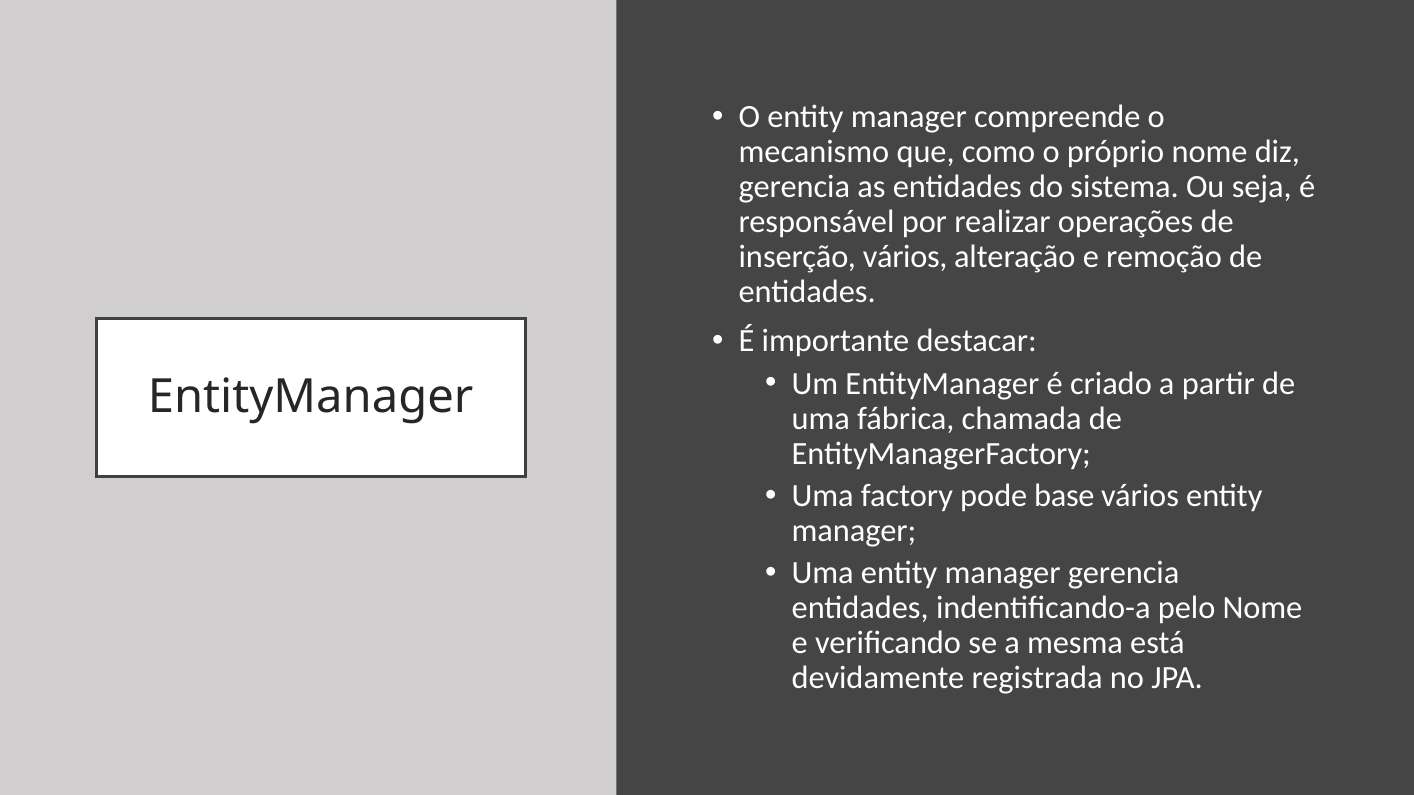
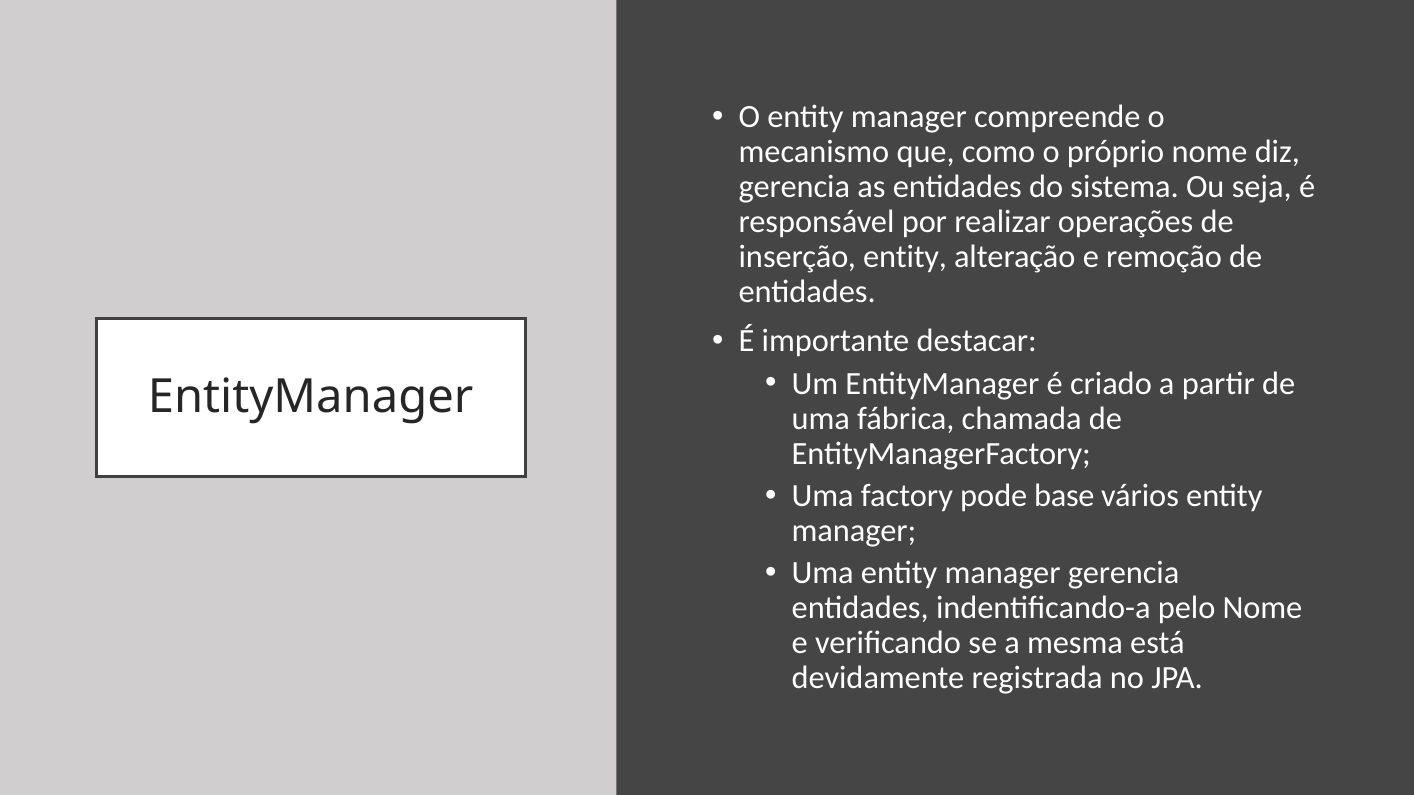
inserção vários: vários -> entity (905, 257)
